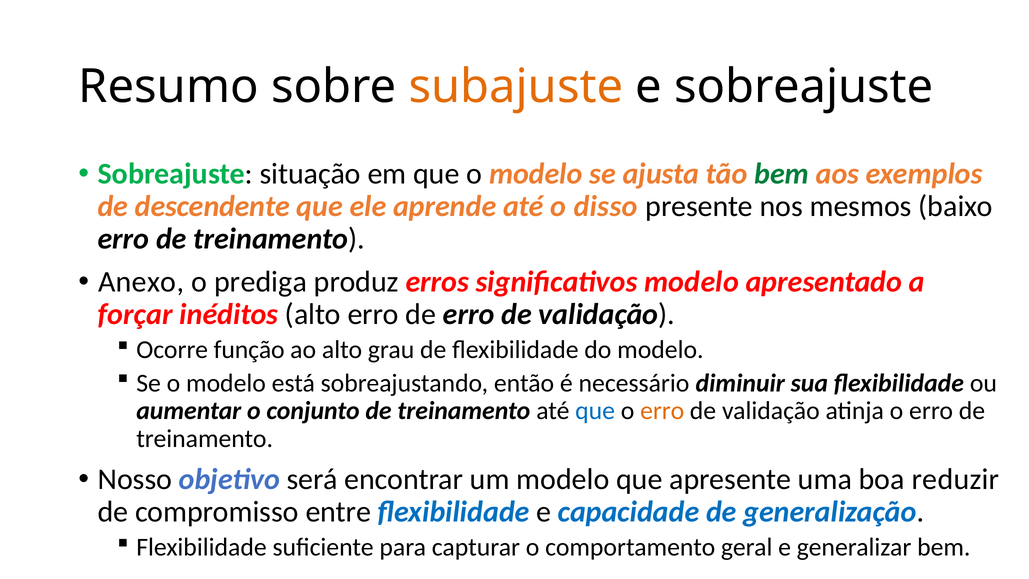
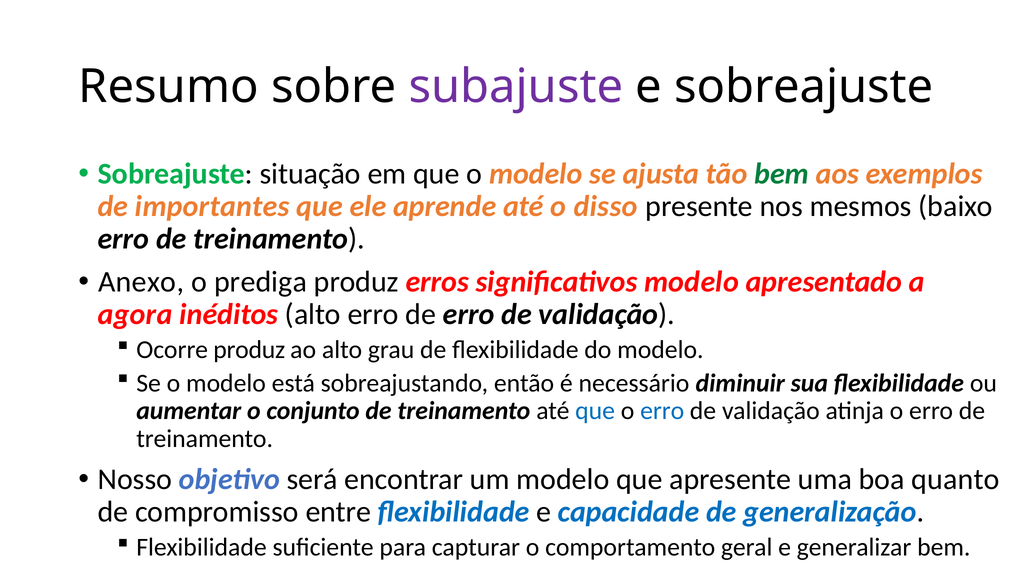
subajuste colour: orange -> purple (516, 86)
descendente: descendente -> importantes (212, 206)
forçar: forçar -> agora (135, 314)
Ocorre função: função -> produz (249, 350)
erro colour: orange -> blue (662, 411)
reduzir: reduzir -> quanto (956, 479)
